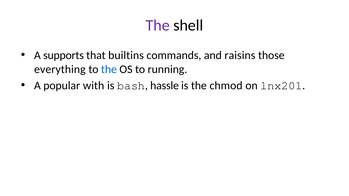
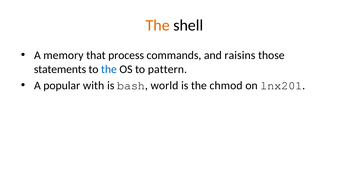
The colour: purple -> orange (158, 25)
supports: supports -> memory (63, 55)
builtins: builtins -> process (126, 55)
everything: everything -> statements (60, 69)
running: running -> pattern (167, 69)
hassle: hassle -> world (164, 86)
